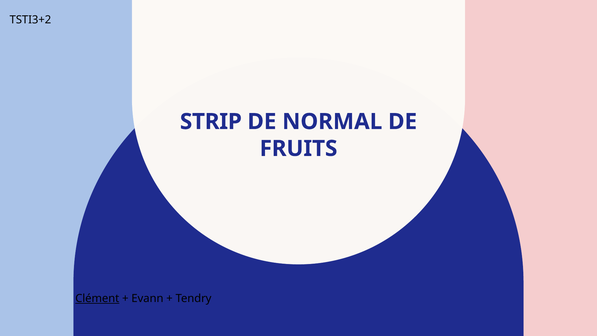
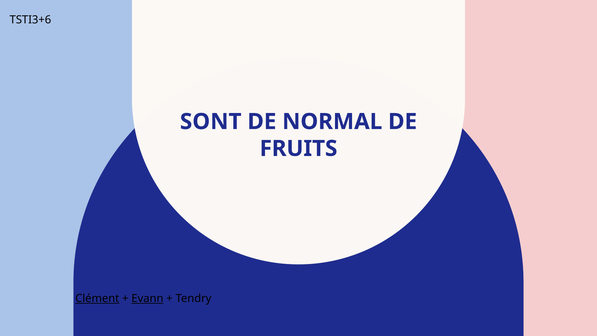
TSTI3+2: TSTI3+2 -> TSTI3+6 (30, 20)
STRIP: STRIP -> SONT (211, 122)
Evann underline: none -> present (147, 298)
